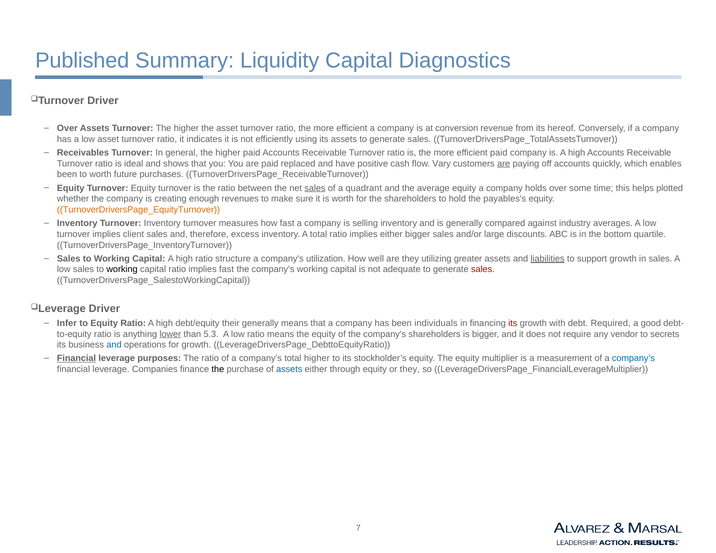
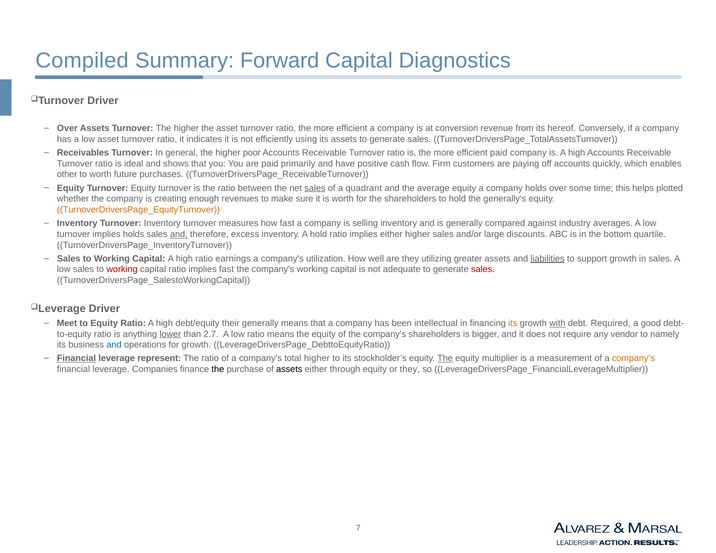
Published: Published -> Compiled (82, 61)
Liquidity: Liquidity -> Forward (280, 61)
higher paid: paid -> poor (252, 153)
replaced: replaced -> primarily (298, 164)
Vary: Vary -> Firm (441, 164)
are underline: present -> none (504, 164)
been: been -> other (67, 175)
payables's: payables's -> generally's (505, 199)
implies client: client -> holds (134, 234)
and underline: none -> present (179, 234)
A total: total -> hold (319, 234)
either bigger: bigger -> higher (418, 234)
structure: structure -> earnings (233, 259)
working colour: black -> red (122, 270)
Infer: Infer -> Meet (67, 323)
individuals: individuals -> intellectual (436, 323)
its colour: red -> orange (513, 323)
with underline: none -> present (557, 323)
5.3: 5.3 -> 2.7 (211, 334)
secrets: secrets -> namely (665, 334)
purposes: purposes -> represent (159, 359)
The underline: none -> present (445, 359)
company’s colour: blue -> orange (633, 359)
assets colour: blue -> black (289, 370)
